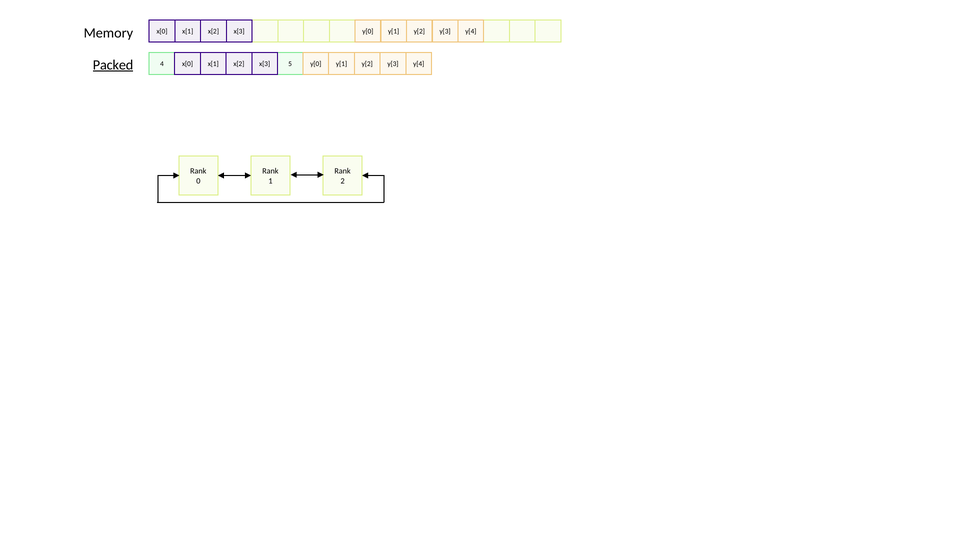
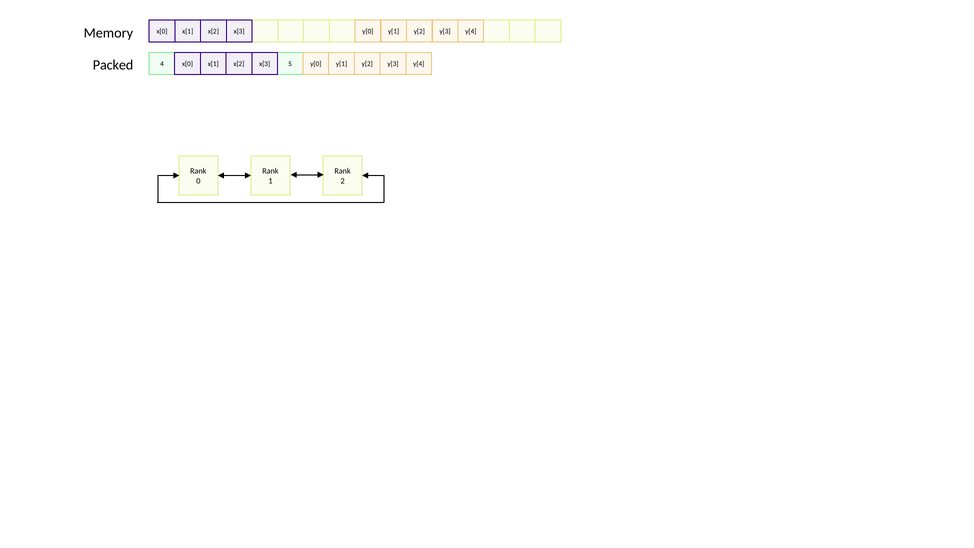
Packed underline: present -> none (113, 65)
